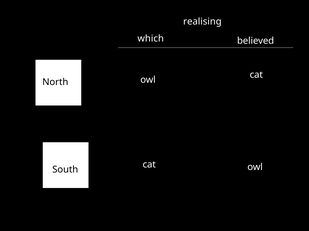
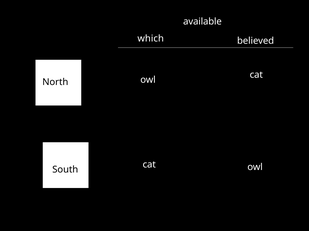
realising: realising -> available (202, 22)
